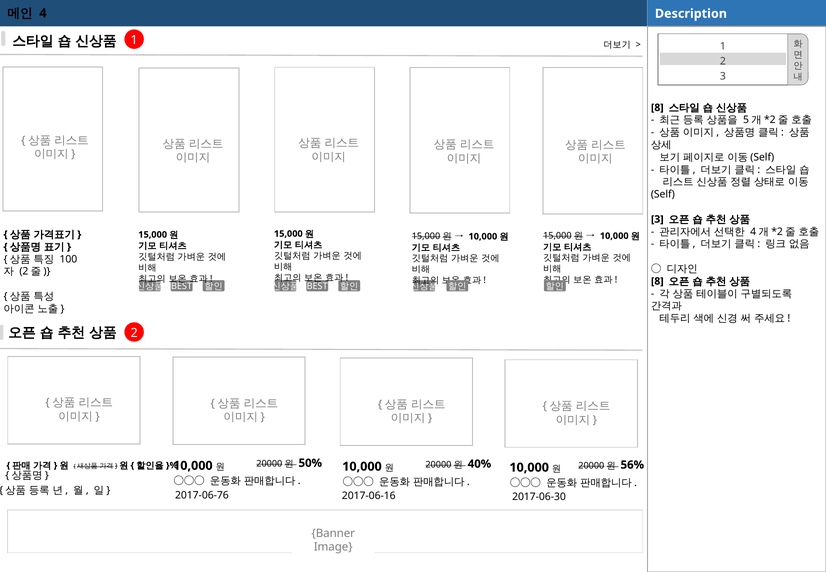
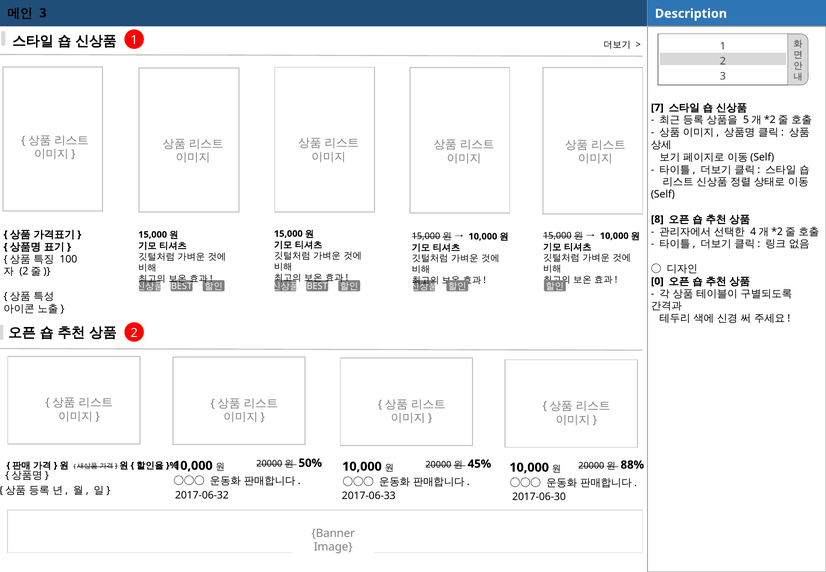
4: 4 -> 3 (43, 13)
8: 8 -> 7 (657, 108)
3: 3 -> 8 (657, 219)
8: 8 -> 0 (657, 281)
40%: 40% -> 45% (479, 464)
56%: 56% -> 88% (632, 465)
2017-06-76: 2017-06-76 -> 2017-06-32 (202, 495)
2017-06-16: 2017-06-16 -> 2017-06-33 (369, 496)
